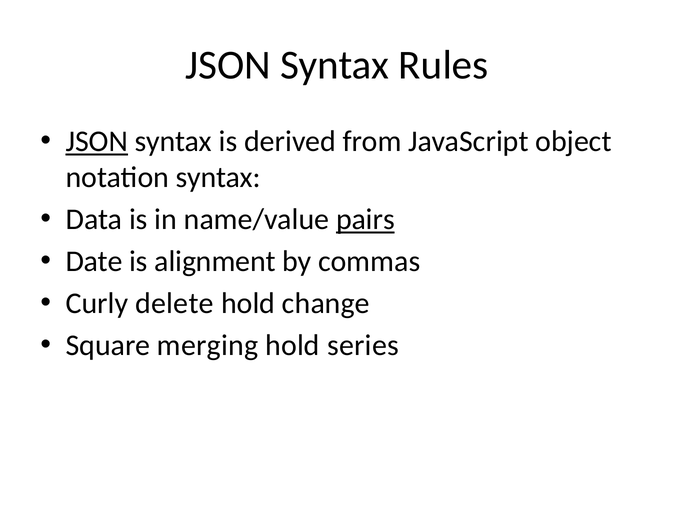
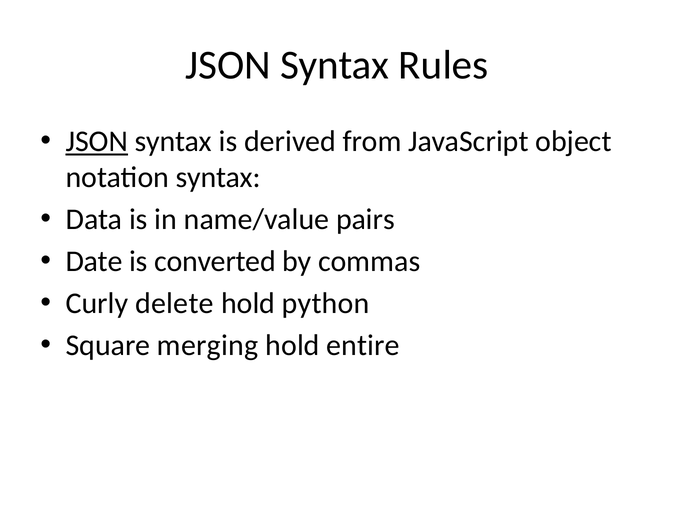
pairs underline: present -> none (365, 219)
alignment: alignment -> converted (215, 261)
change: change -> python (326, 303)
series: series -> entire (363, 345)
